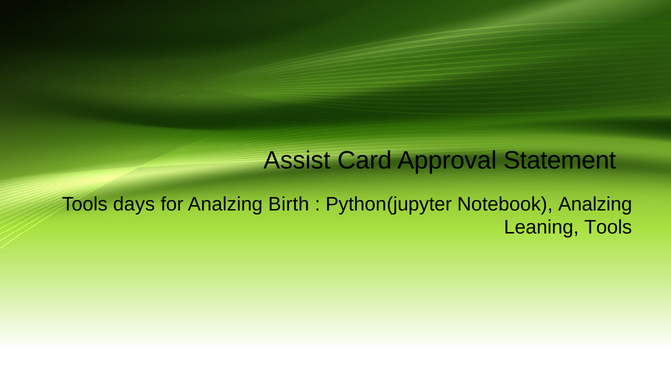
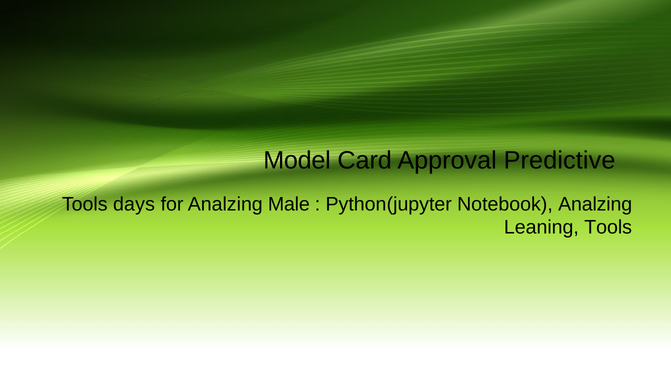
Assist: Assist -> Model (297, 161)
Statement: Statement -> Predictive (560, 161)
Birth: Birth -> Male (289, 204)
